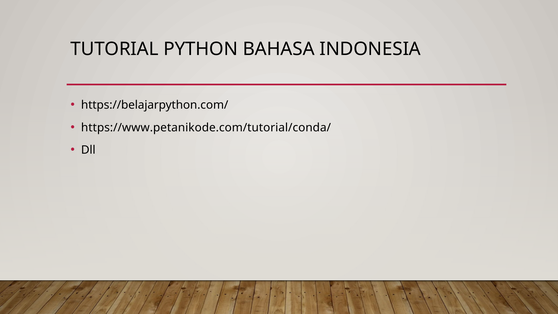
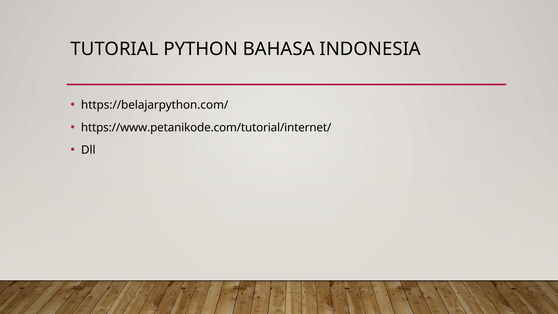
https://www.petanikode.com/tutorial/conda/: https://www.petanikode.com/tutorial/conda/ -> https://www.petanikode.com/tutorial/internet/ (206, 127)
